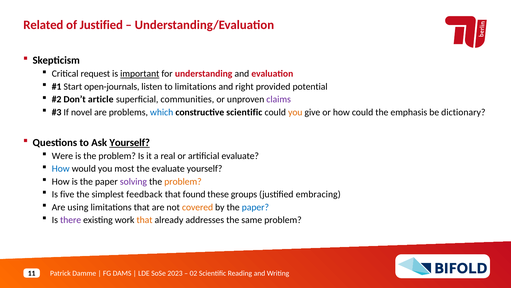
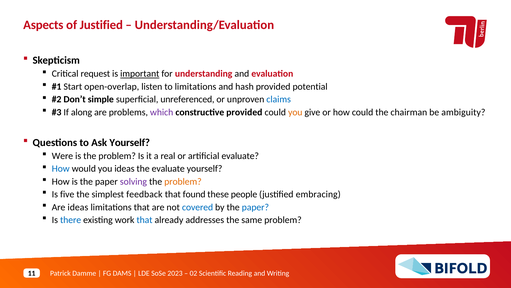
Related: Related -> Aspects (43, 25)
open-journals: open-journals -> open-overlap (112, 86)
right: right -> hash (245, 86)
article: article -> simple (101, 99)
communities: communities -> unreferenced (187, 99)
claims colour: purple -> blue (279, 99)
novel: novel -> along (82, 112)
which colour: blue -> purple (162, 112)
constructive scientific: scientific -> provided (244, 112)
emphasis: emphasis -> chairman (409, 112)
dictionary: dictionary -> ambiguity (463, 112)
Yourself underline: present -> none (130, 142)
you most: most -> ideas (124, 168)
groups: groups -> people (244, 194)
Are using: using -> ideas (78, 207)
covered colour: orange -> blue (198, 207)
there colour: purple -> blue (71, 220)
that colour: orange -> blue (145, 220)
